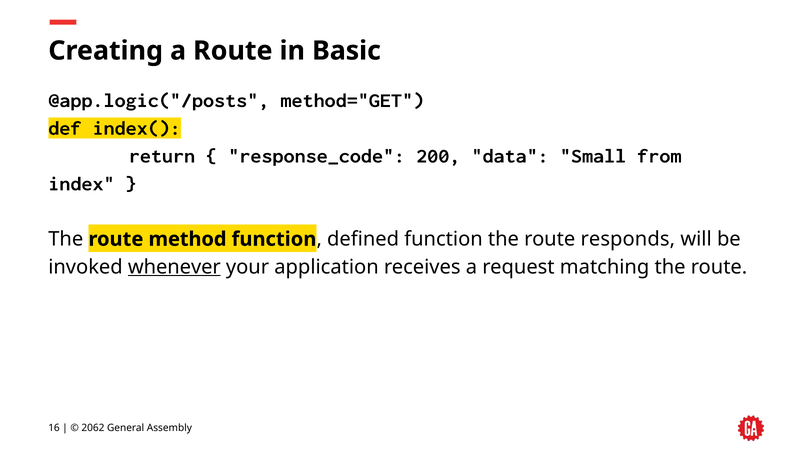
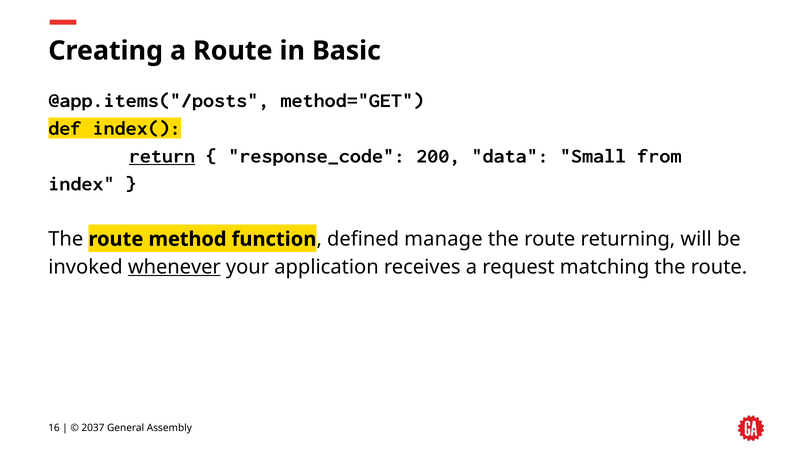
@app.logic("/posts: @app.logic("/posts -> @app.items("/posts (159, 100)
return underline: none -> present (162, 156)
defined function: function -> manage (443, 239)
responds: responds -> returning (628, 239)
2062: 2062 -> 2037 (93, 428)
